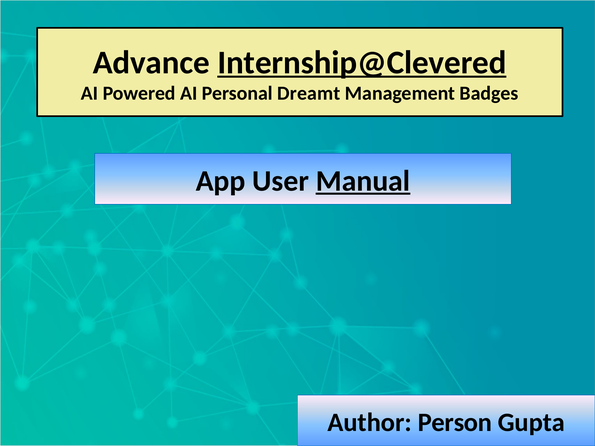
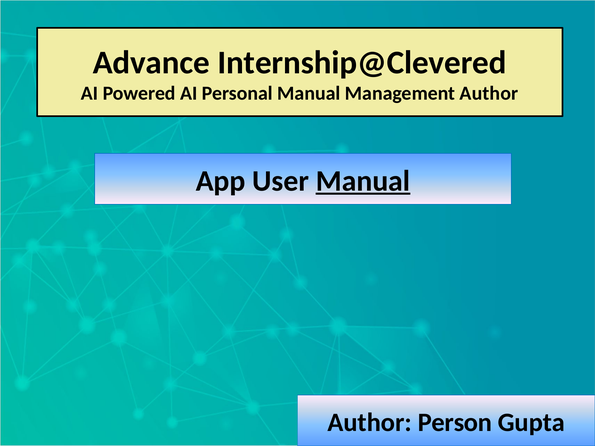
Internship@Clevered underline: present -> none (362, 63)
Personal Dreamt: Dreamt -> Manual (309, 93)
Management Badges: Badges -> Author (489, 93)
